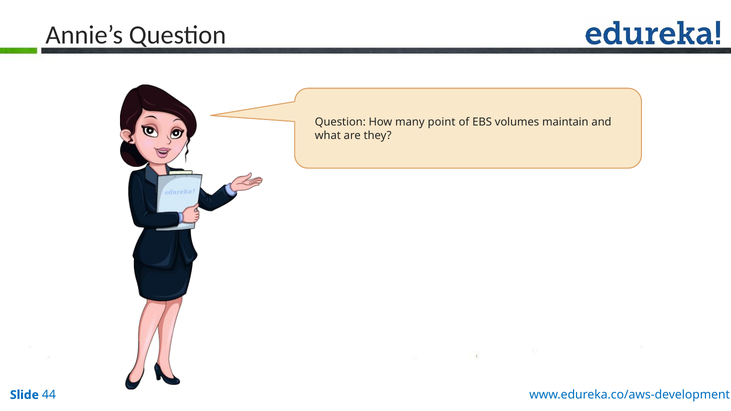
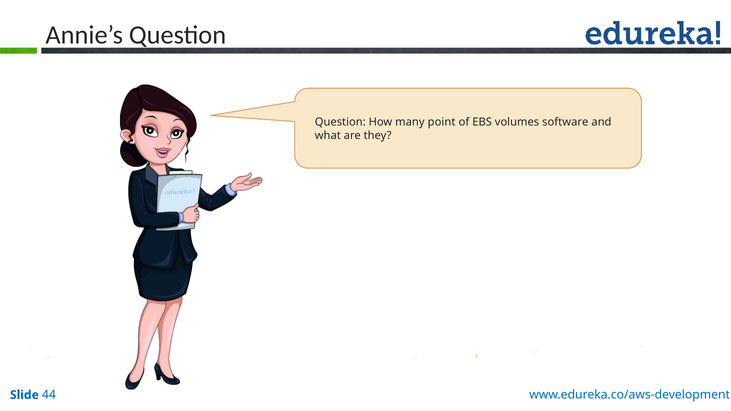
maintain: maintain -> software (565, 122)
